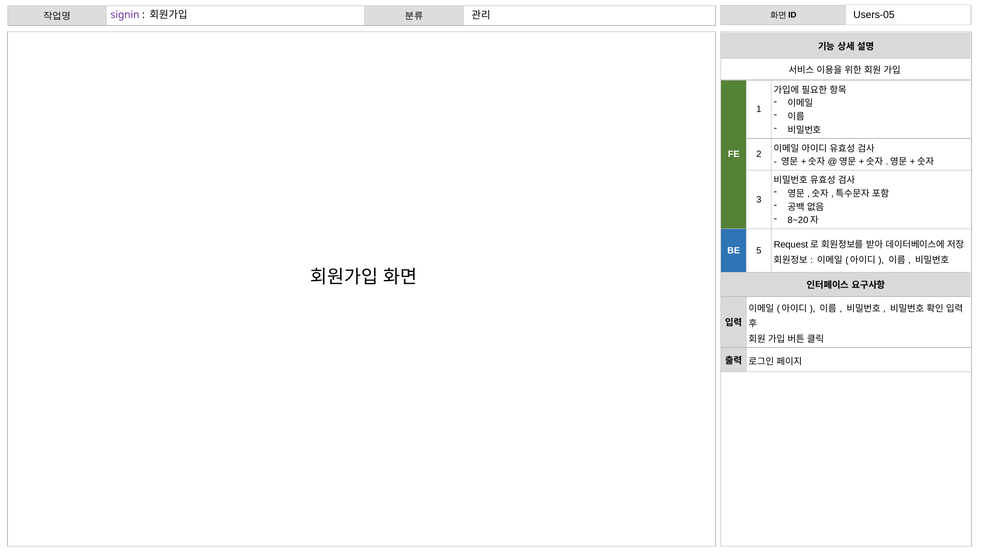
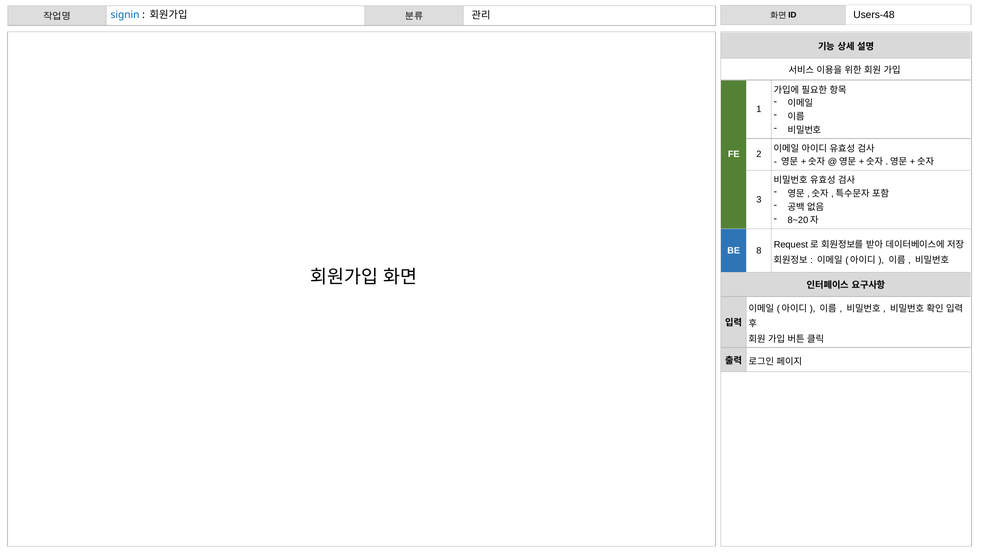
Users-05: Users-05 -> Users-48 (874, 15)
signin colour: purple -> blue (125, 15)
5: 5 -> 8 (759, 250)
